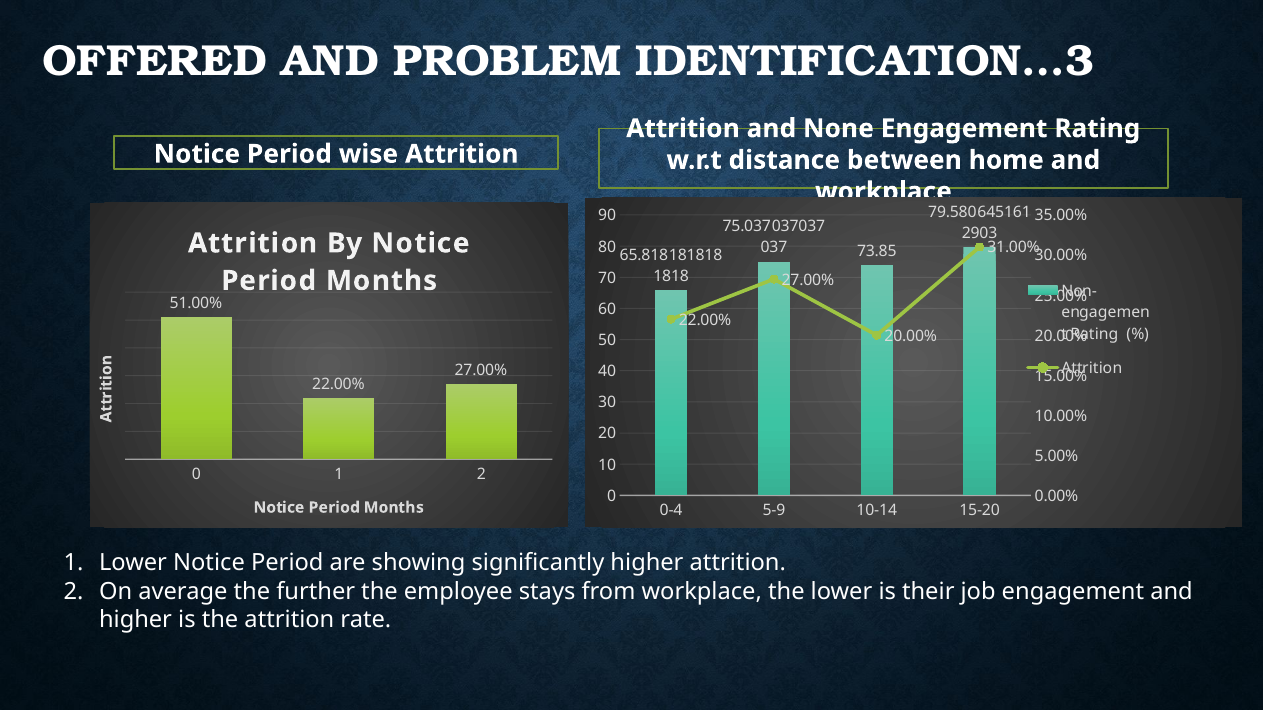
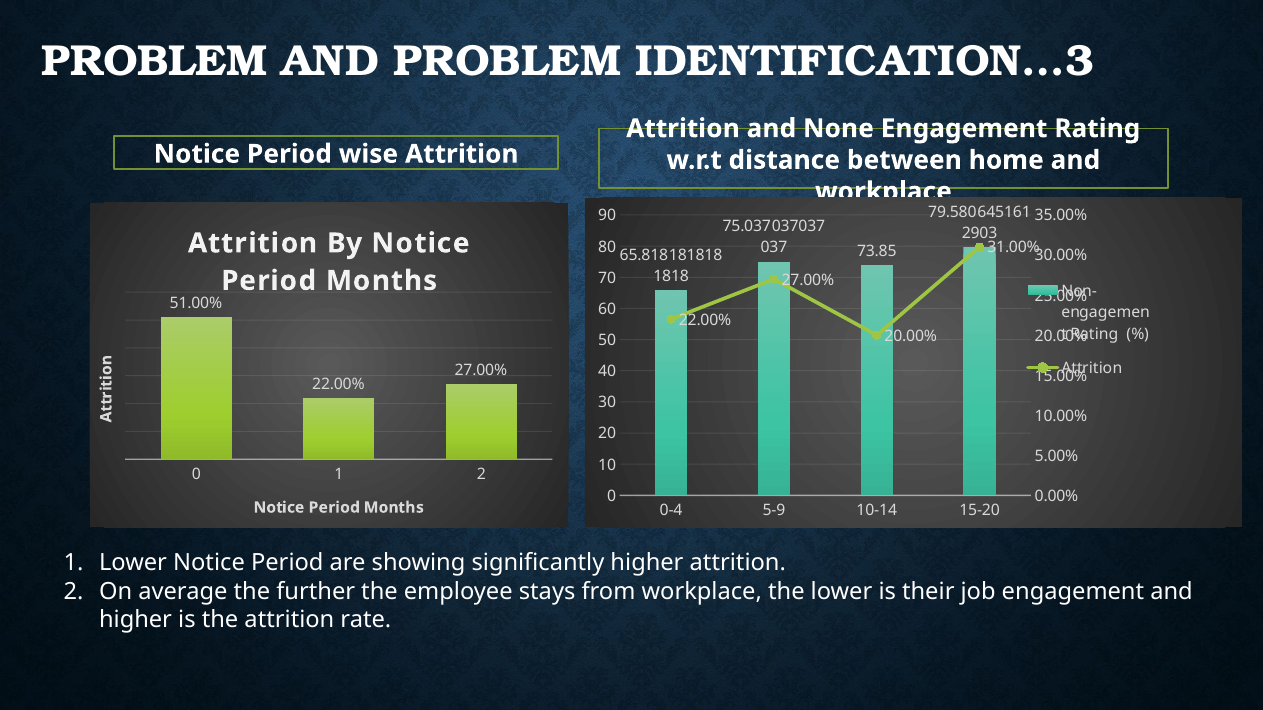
OFFERED: OFFERED -> PROBLEM (155, 61)
